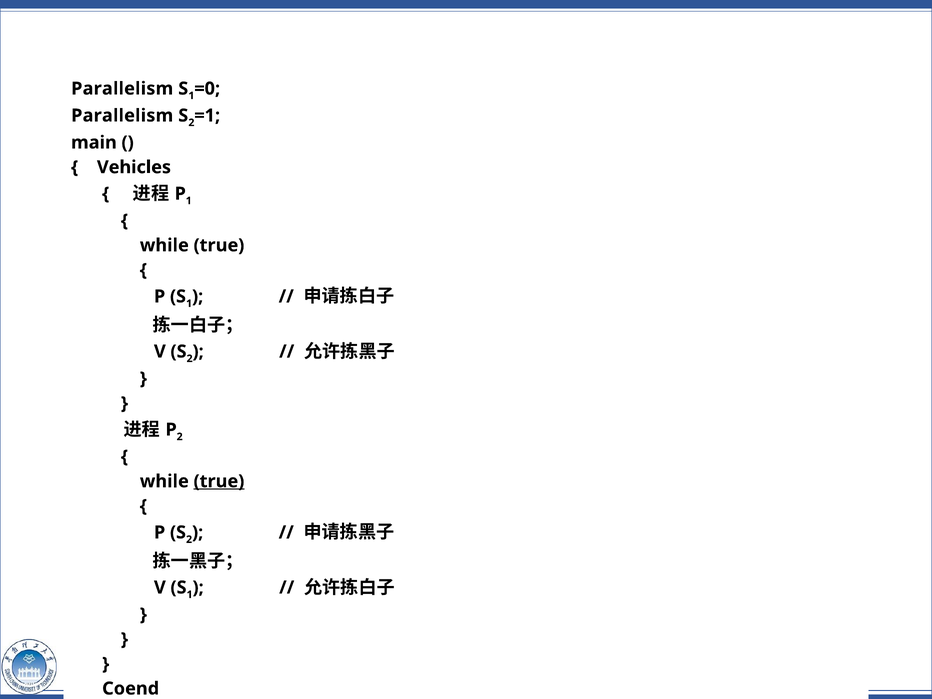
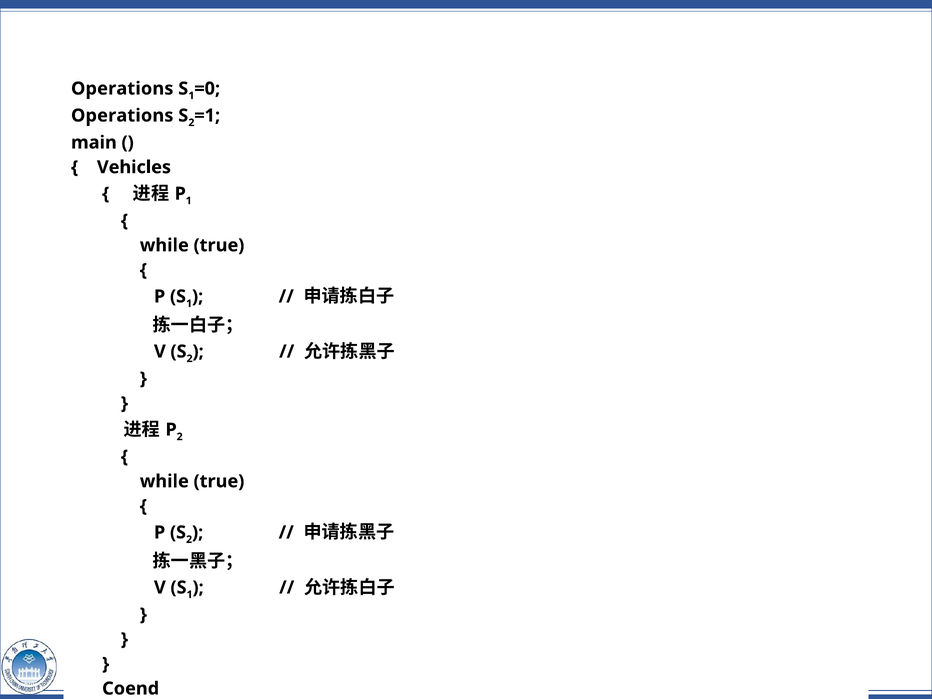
Parallelism: Parallelism -> Operations (122, 89)
Parallelism: Parallelism -> Operations (122, 116)
true underline: present -> none (219, 481)
